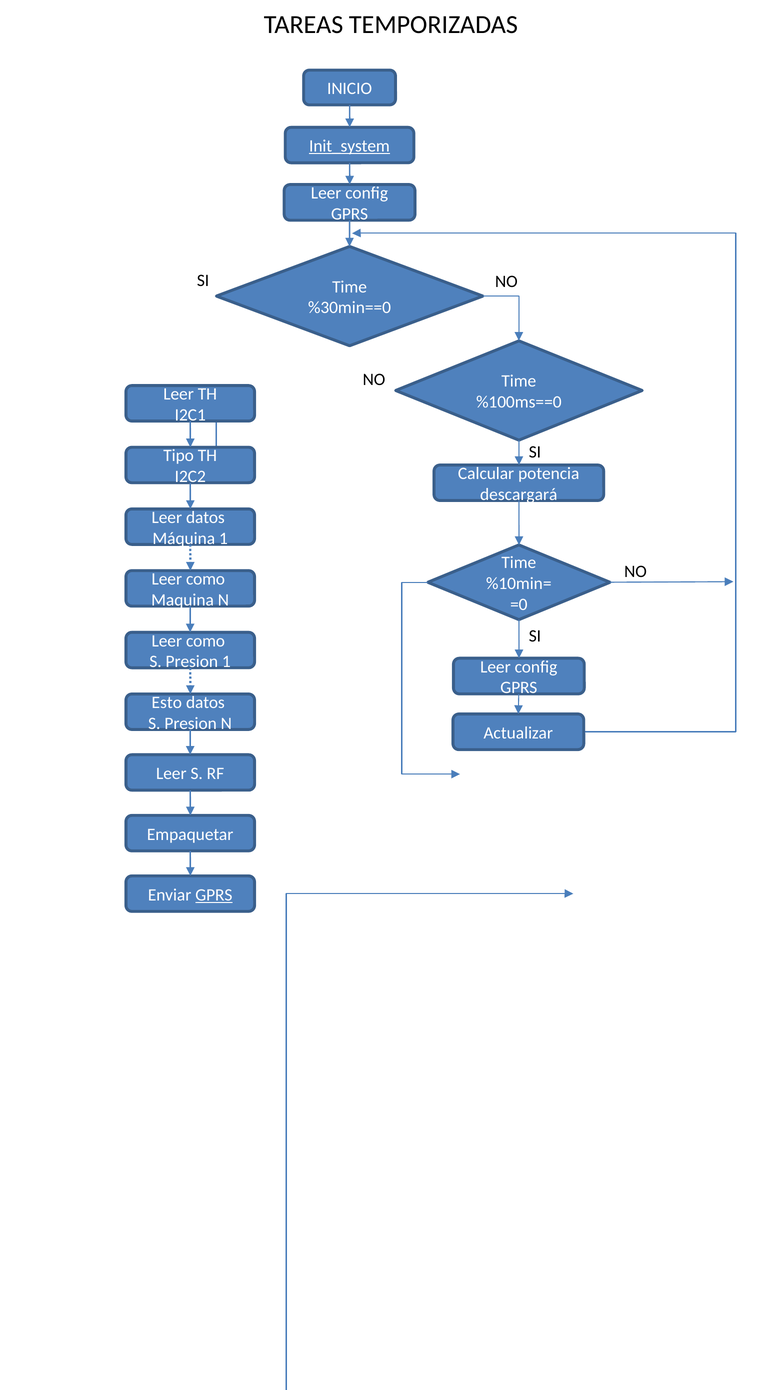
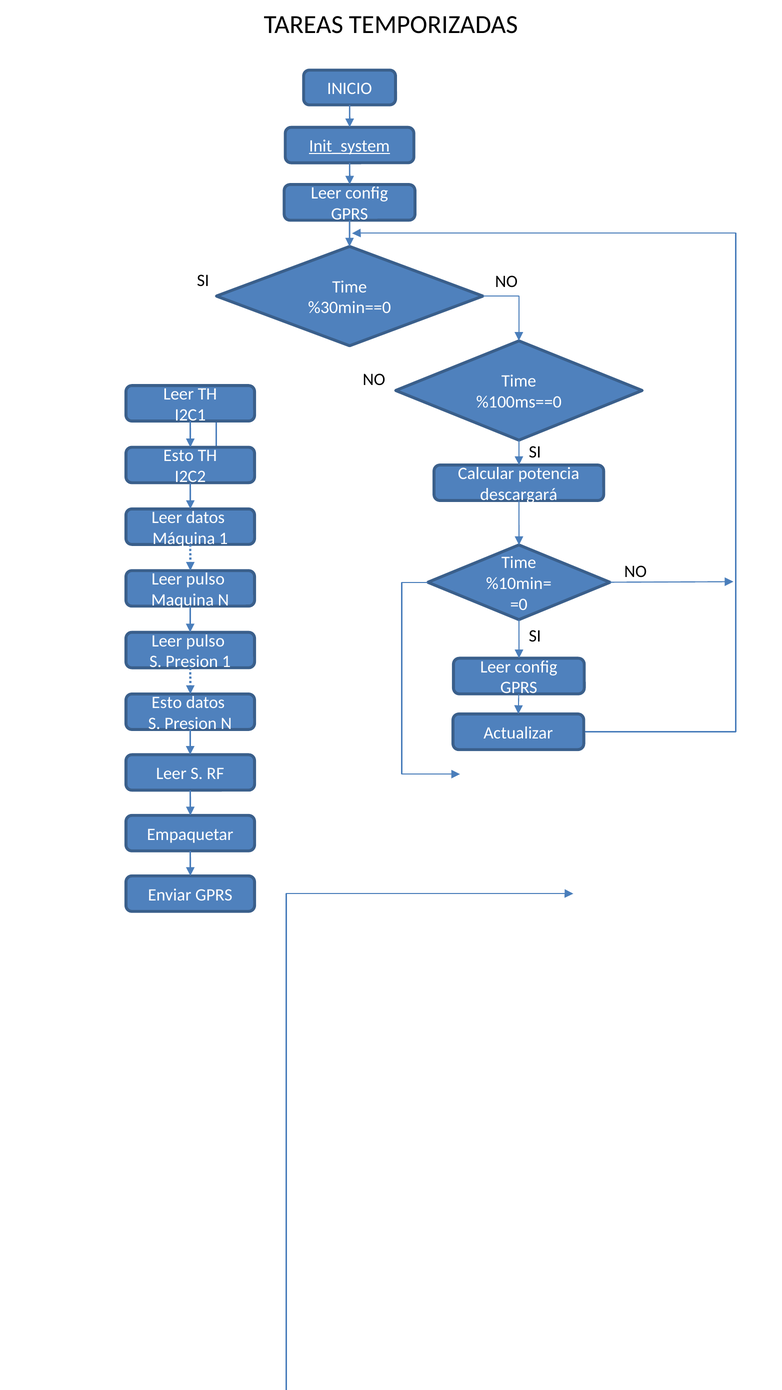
Tipo: Tipo -> Esto (179, 456)
como: como -> pulso (205, 579)
como: como -> pulso (205, 641)
GPRS underline: present -> none (214, 895)
